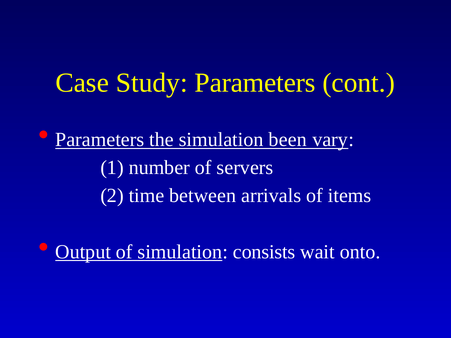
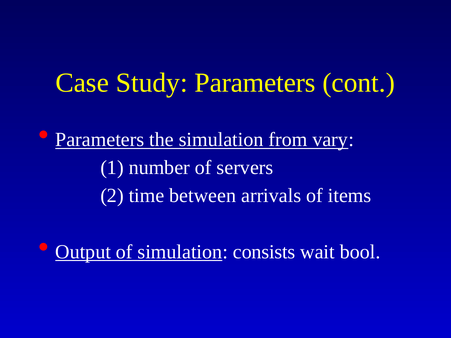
been: been -> from (288, 140)
onto: onto -> bool (360, 252)
